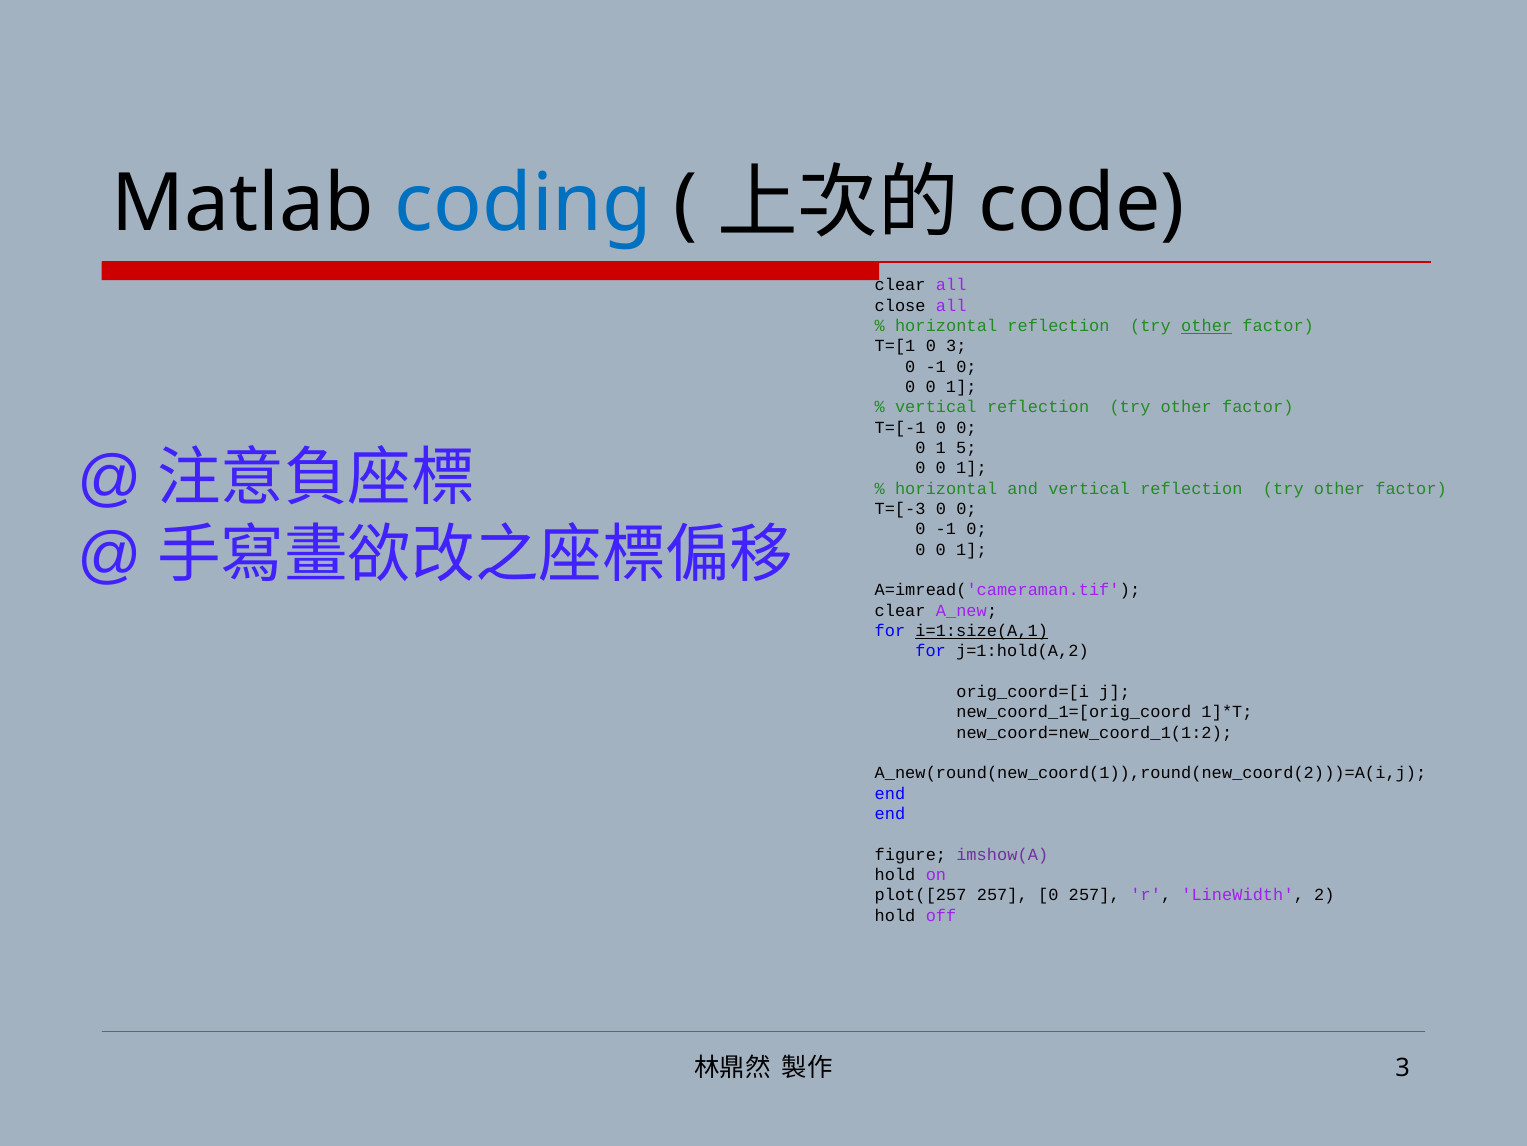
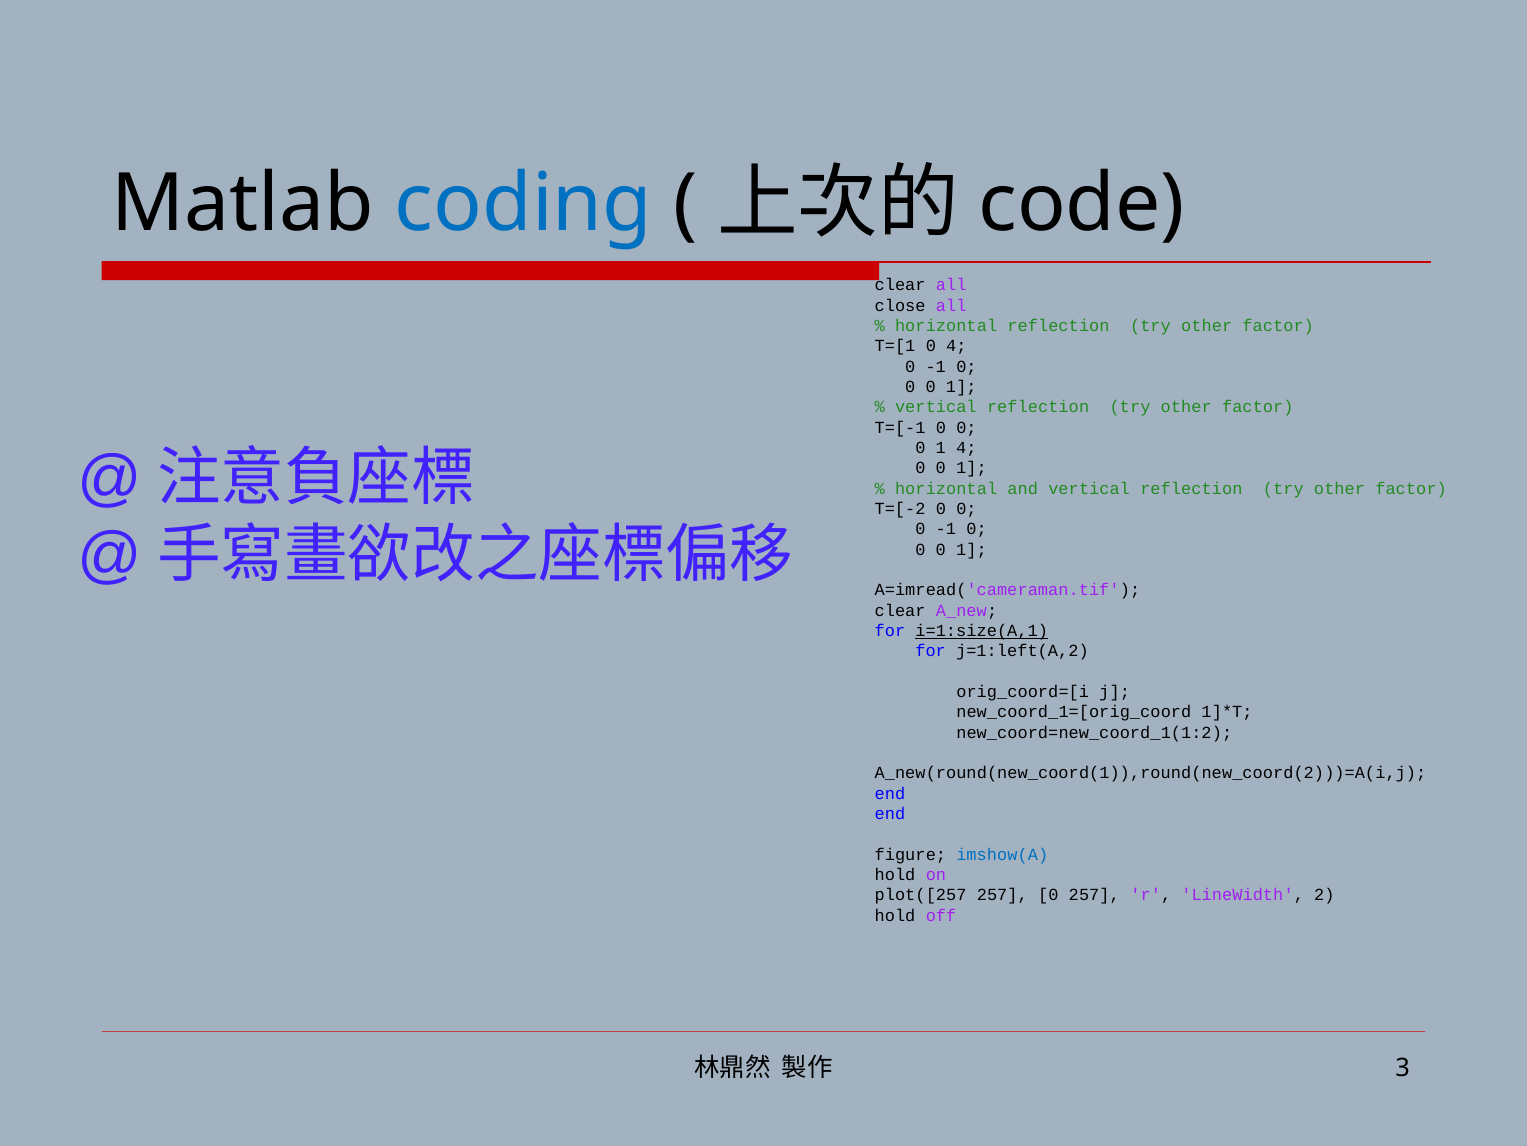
other underline: present -> none (1207, 326)
0 3: 3 -> 4 (956, 346)
1 5: 5 -> 4 (966, 448)
T=[-3: T=[-3 -> T=[-2 (900, 509)
j=1:hold(A,2: j=1:hold(A,2 -> j=1:left(A,2 (1022, 651)
imshow(A colour: purple -> blue (1002, 854)
